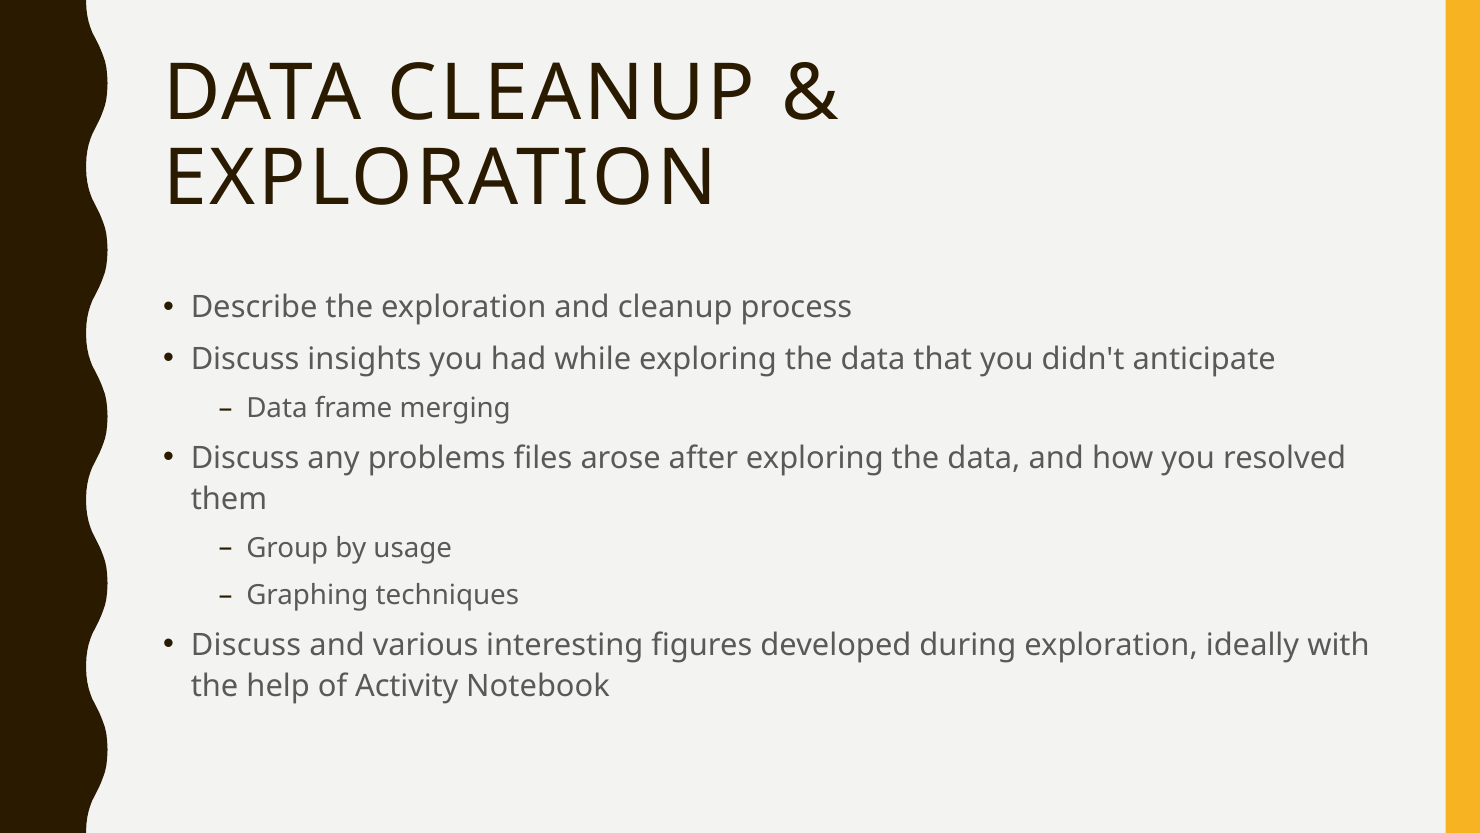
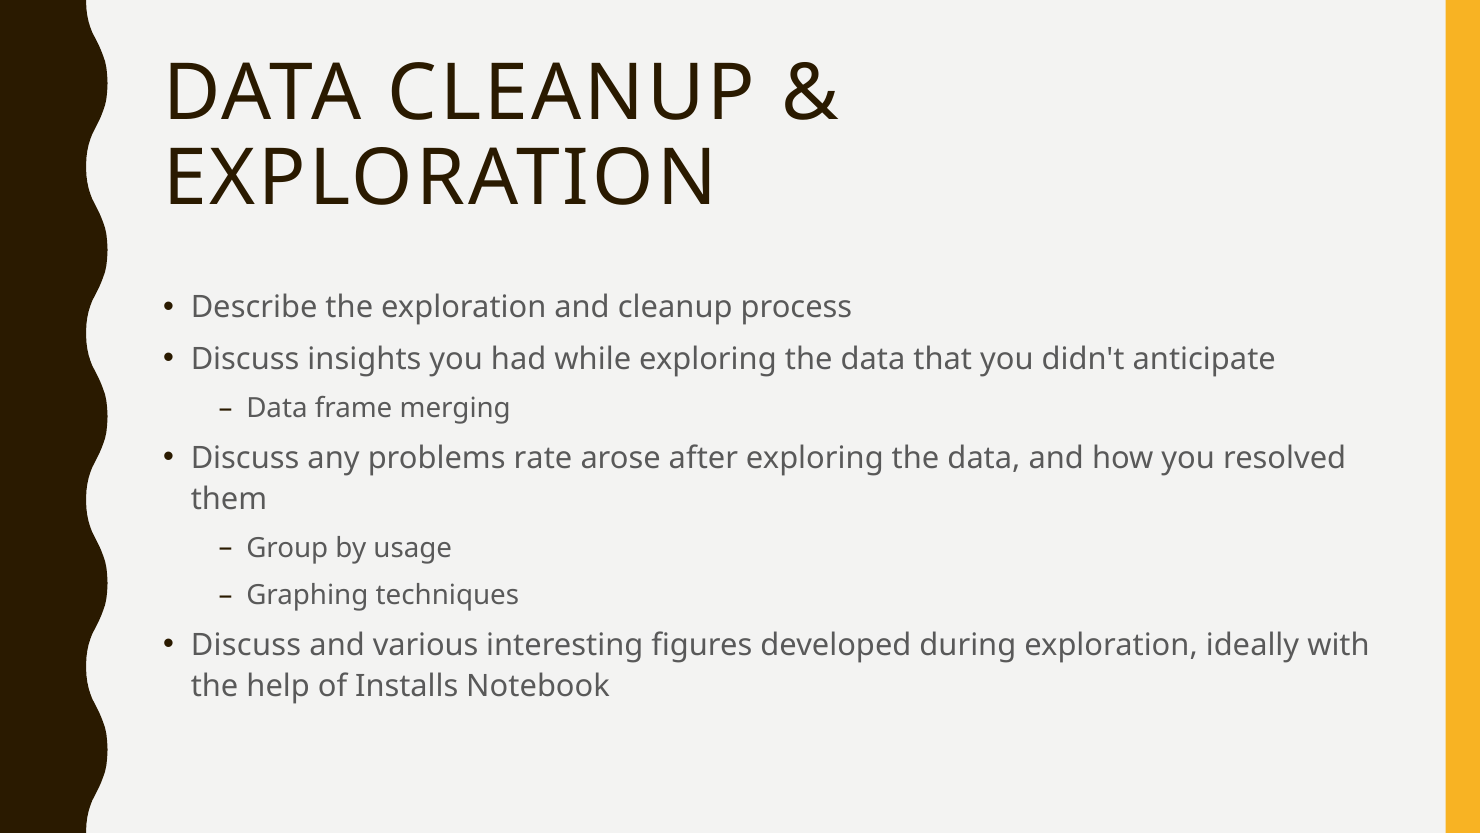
files: files -> rate (543, 458)
Activity: Activity -> Installs (407, 686)
